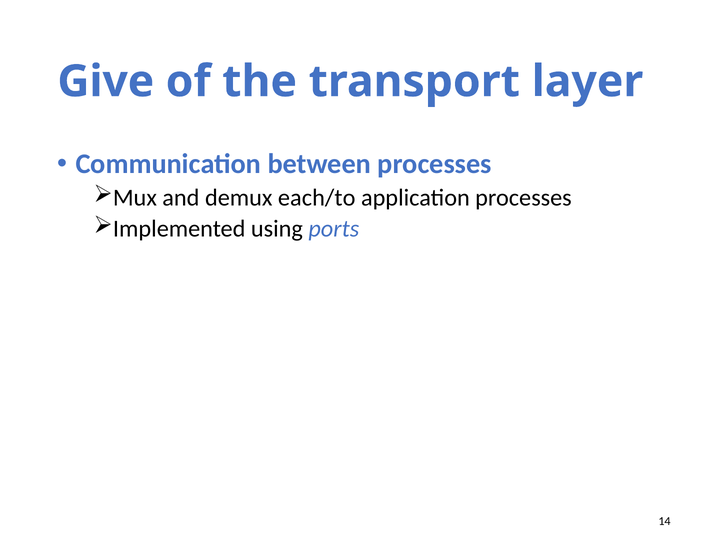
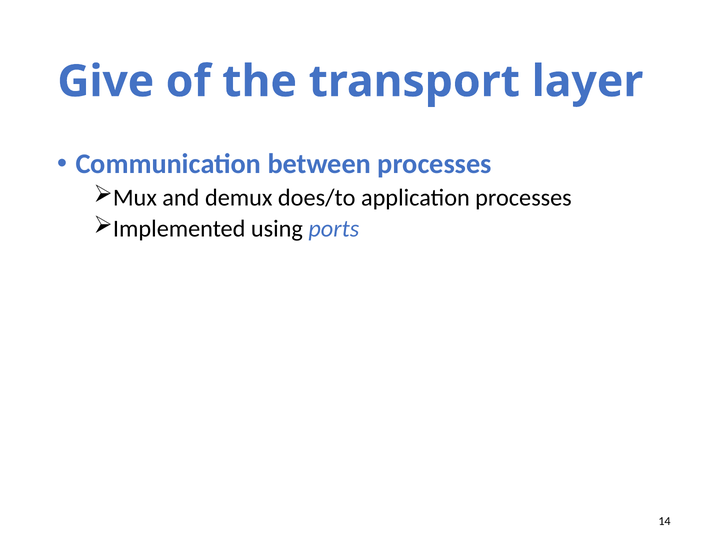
each/to: each/to -> does/to (317, 198)
